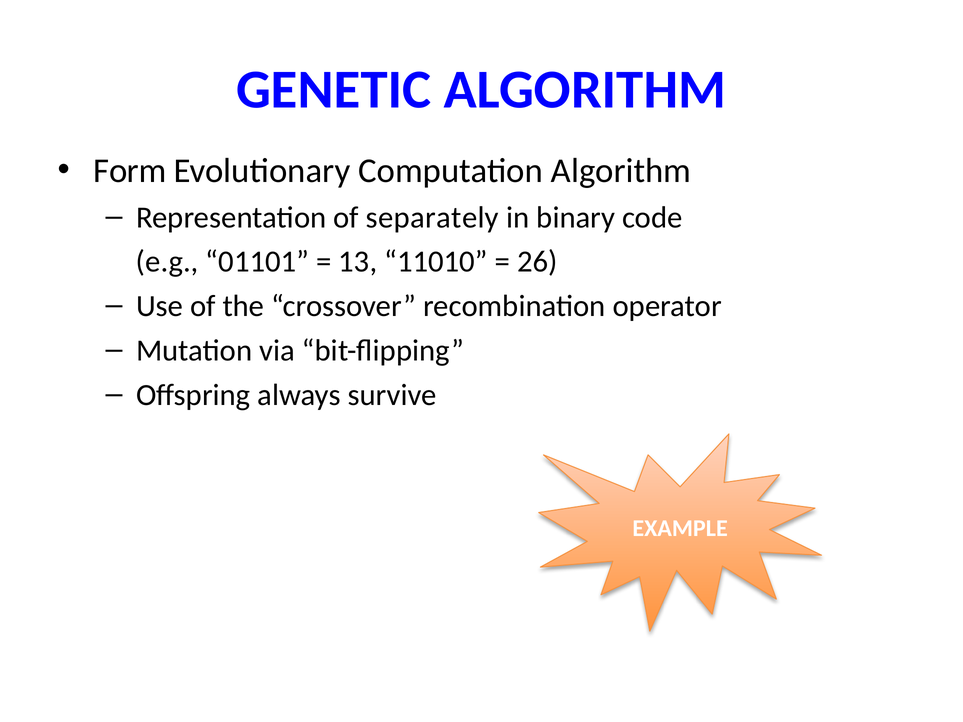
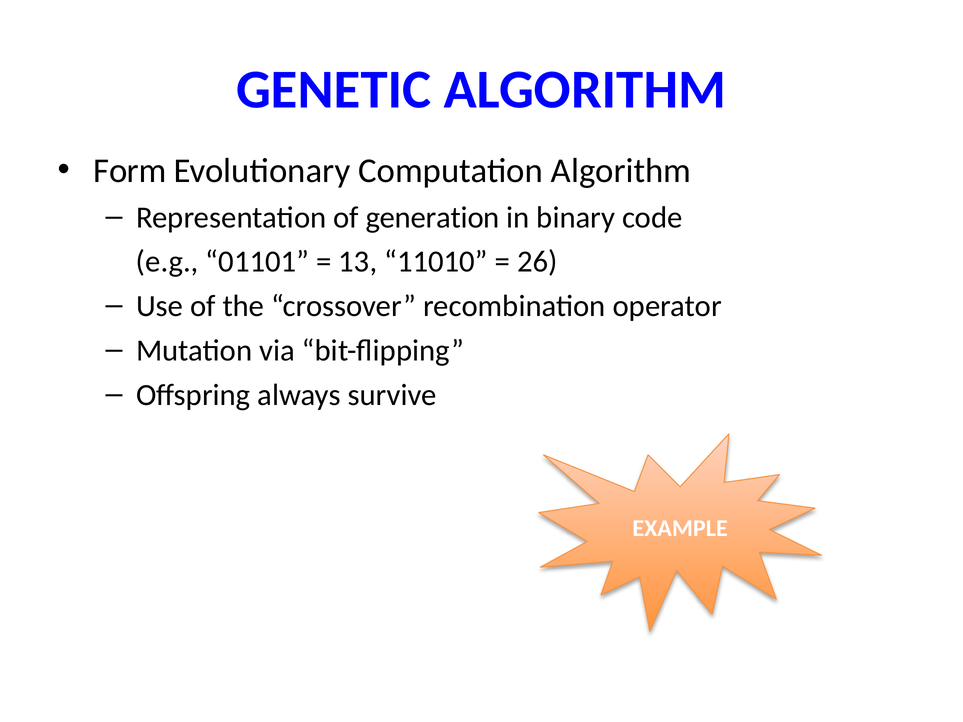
separately: separately -> generation (433, 217)
